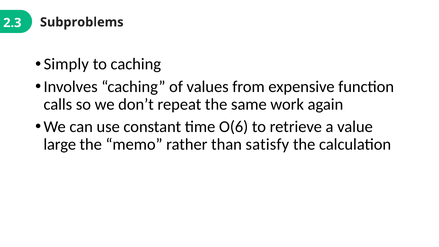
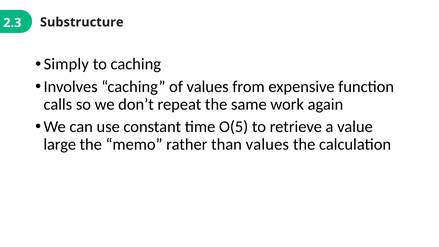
Subproblems: Subproblems -> Substructure (82, 22)
O(6: O(6 -> O(5 (234, 127)
than satisfy: satisfy -> values (267, 145)
